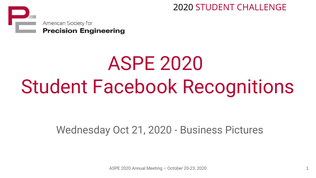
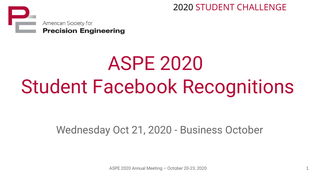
Business Pictures: Pictures -> October (244, 130)
